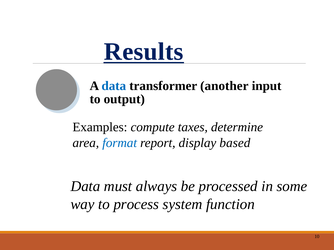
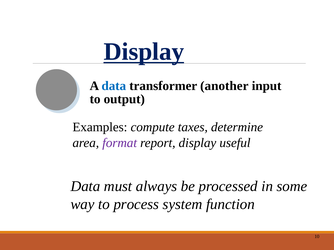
Results: Results -> Display (144, 52)
format colour: blue -> purple (120, 143)
based: based -> useful (235, 143)
